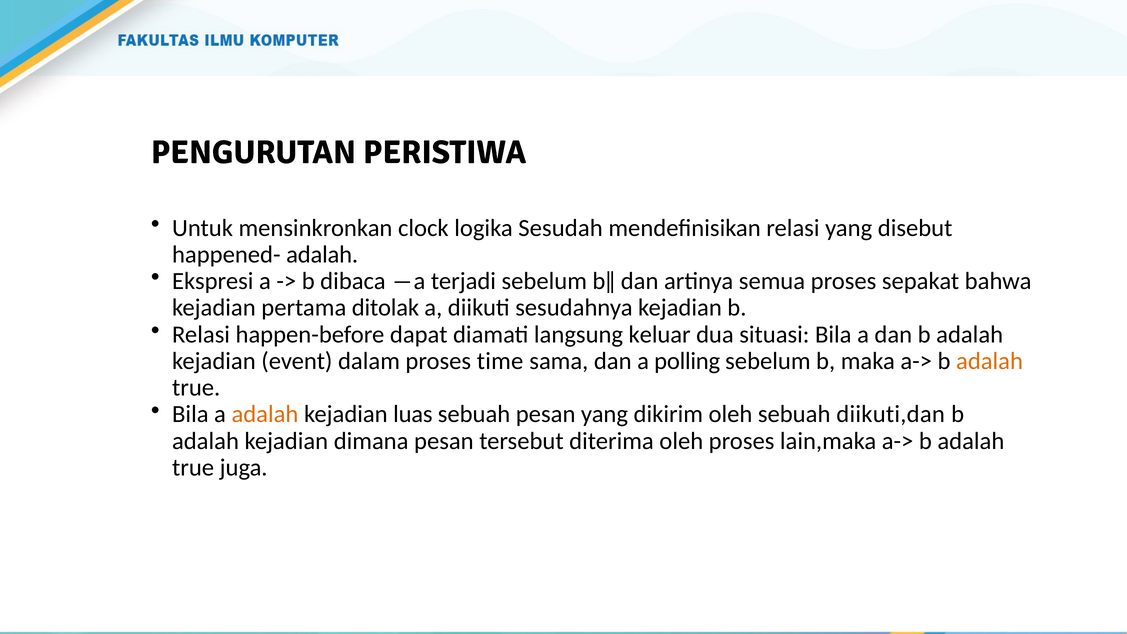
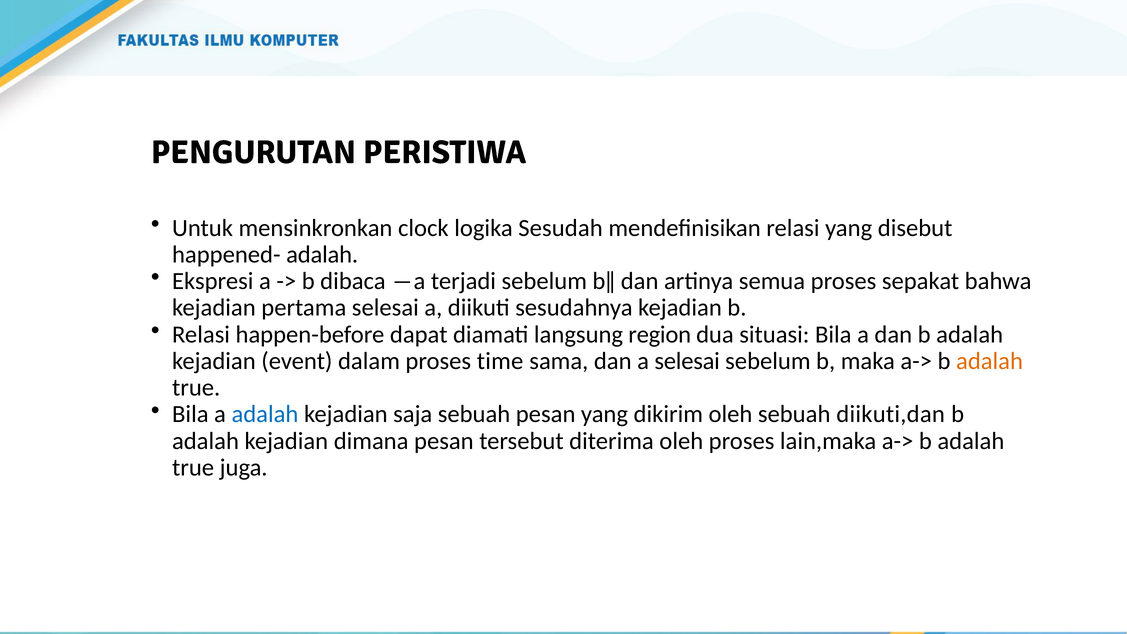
pertama ditolak: ditolak -> selesai (385, 308)
keluar: keluar -> region (660, 334)
a polling: polling -> selesai (687, 361)
adalah colour: orange -> blue (265, 414)
luas: luas -> saja (413, 414)
